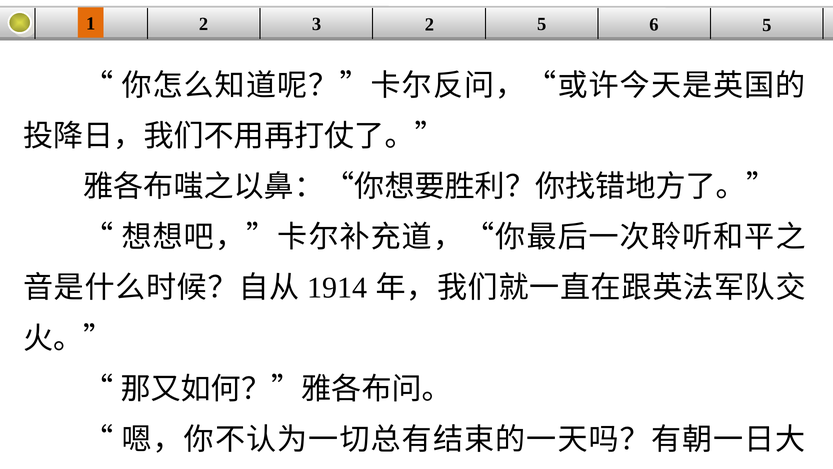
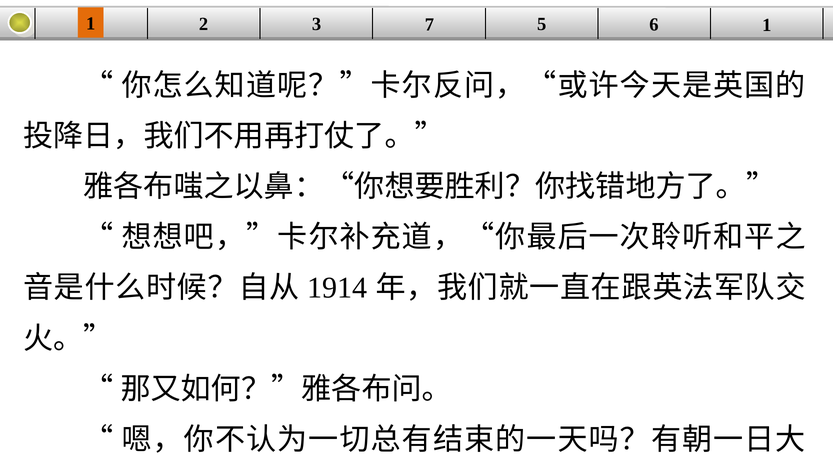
3 2: 2 -> 7 (429, 24)
6 5: 5 -> 1 (767, 25)
